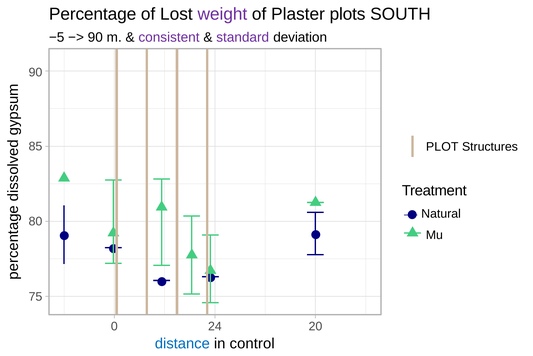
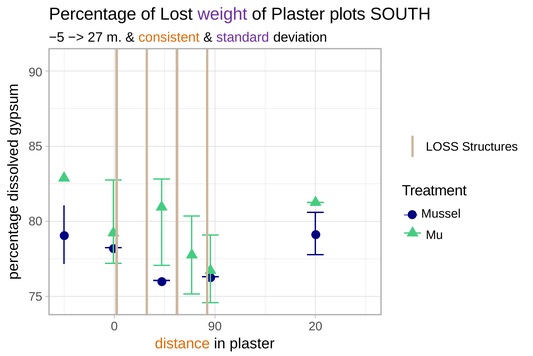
90: 90 -> 27 (95, 37)
consistent colour: purple -> orange (169, 37)
PLOT: PLOT -> LOSS (442, 146)
Natural: Natural -> Mussel (441, 213)
0 24: 24 -> 90 (215, 326)
distance colour: blue -> orange (182, 343)
in control: control -> plaster (252, 343)
